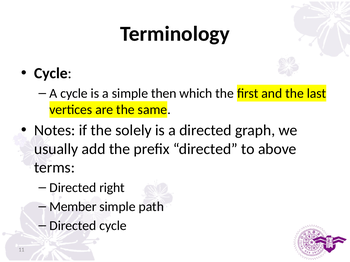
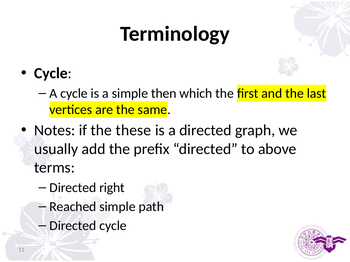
solely: solely -> these (133, 131)
Member: Member -> Reached (73, 207)
